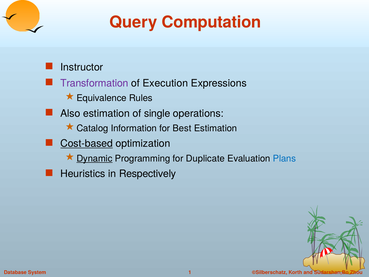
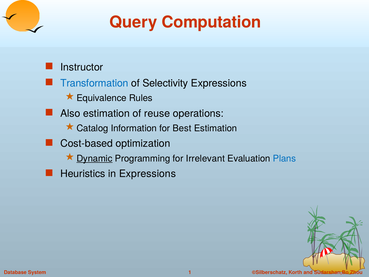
Transformation colour: purple -> blue (94, 83)
Execution: Execution -> Selectivity (165, 83)
single: single -> reuse (157, 113)
Cost-based underline: present -> none (87, 143)
Duplicate: Duplicate -> Irrelevant (205, 158)
in Respectively: Respectively -> Expressions (147, 174)
